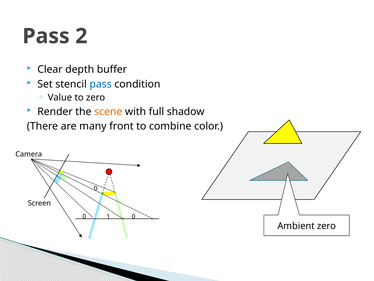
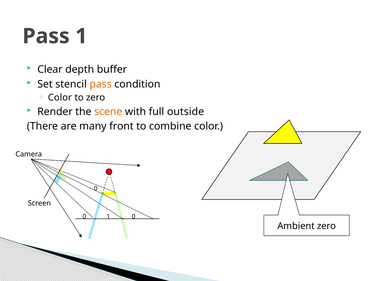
Pass 2: 2 -> 1 (81, 36)
pass colour: blue -> orange (101, 84)
Value: Value -> Color (60, 97)
shadow: shadow -> outside (186, 111)
